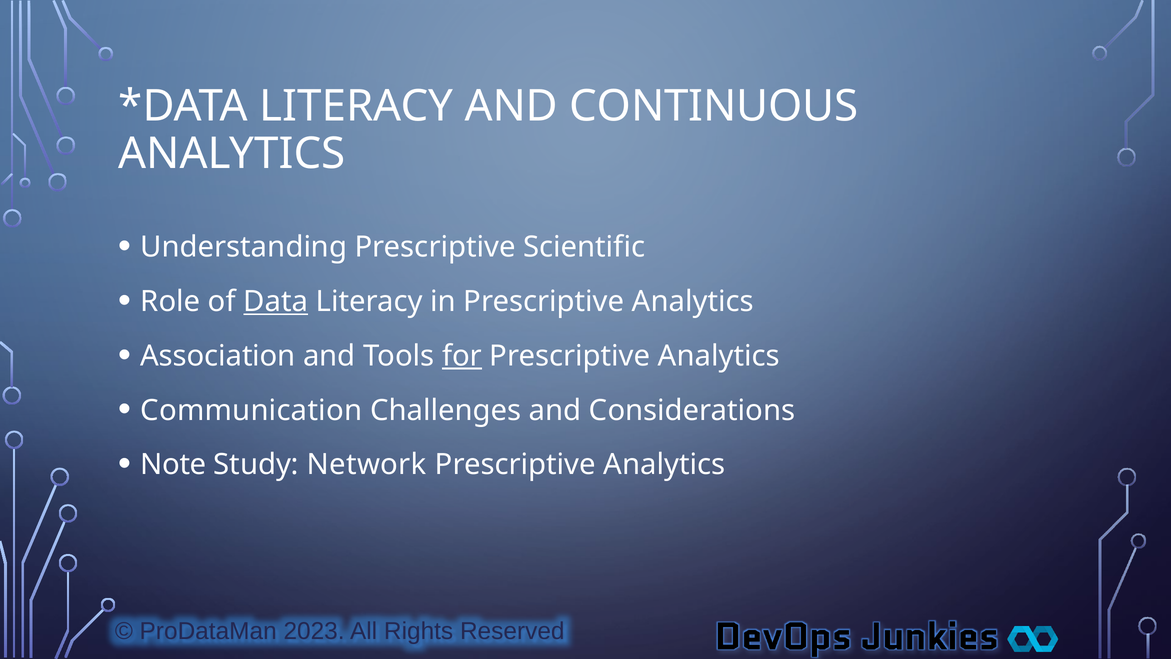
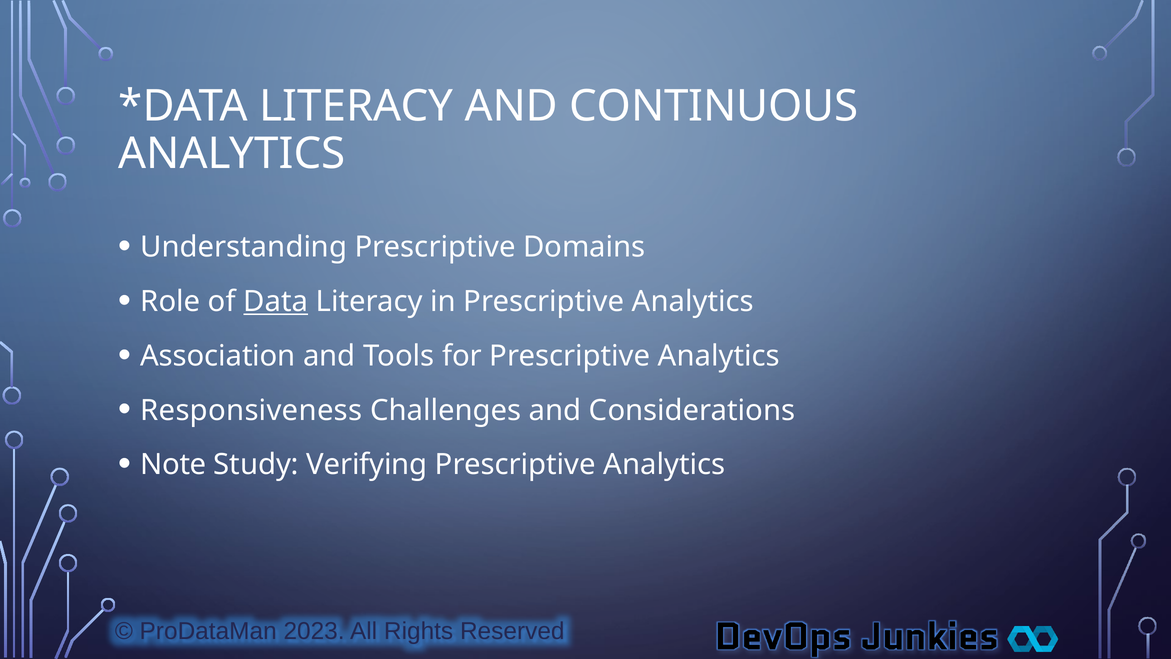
Scientific: Scientific -> Domains (584, 247)
for underline: present -> none (462, 356)
Communication: Communication -> Responsiveness (251, 410)
Network: Network -> Verifying (367, 465)
